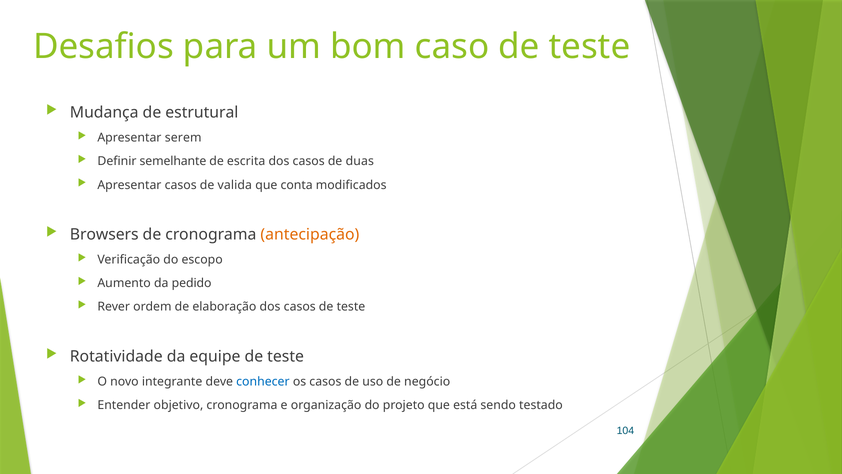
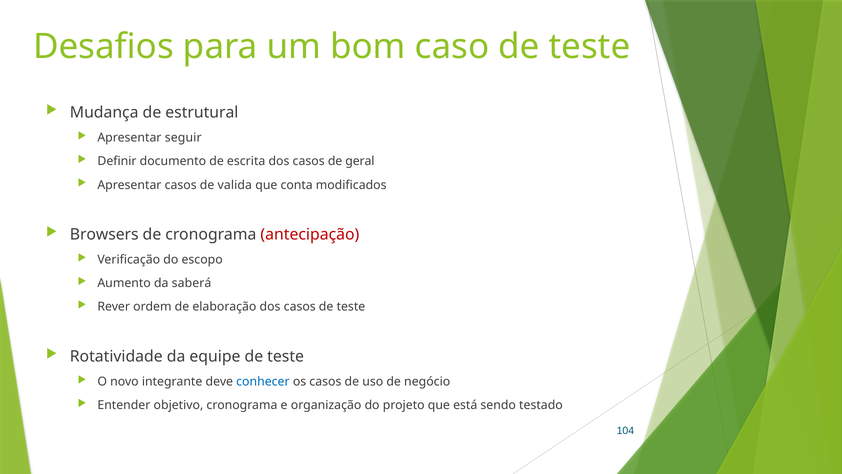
serem: serem -> seguir (183, 138)
semelhante: semelhante -> documento (173, 161)
duas: duas -> geral (360, 161)
antecipação colour: orange -> red (310, 234)
pedido: pedido -> saberá (192, 283)
